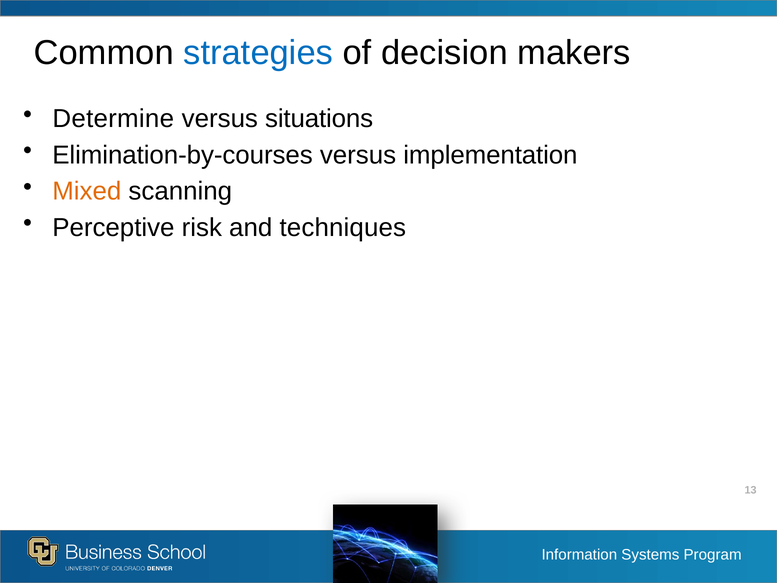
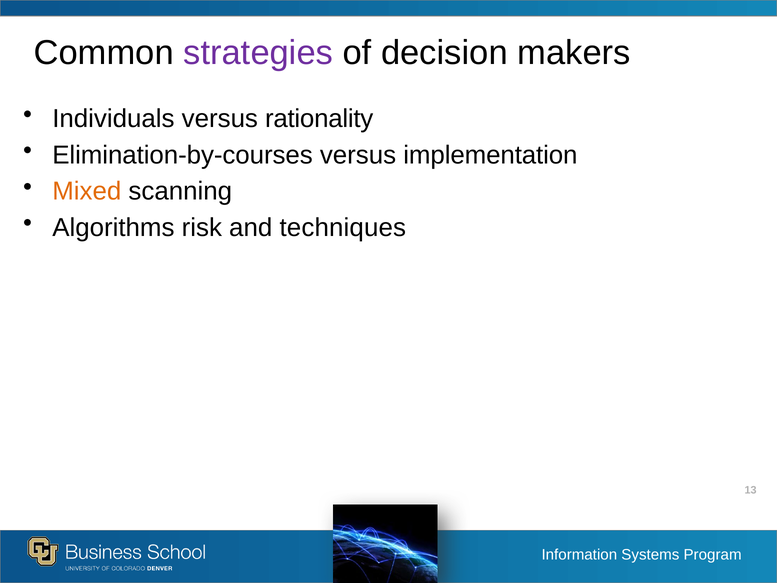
strategies colour: blue -> purple (258, 53)
Determine: Determine -> Individuals (113, 119)
situations: situations -> rationality (319, 119)
Perceptive: Perceptive -> Algorithms (113, 227)
